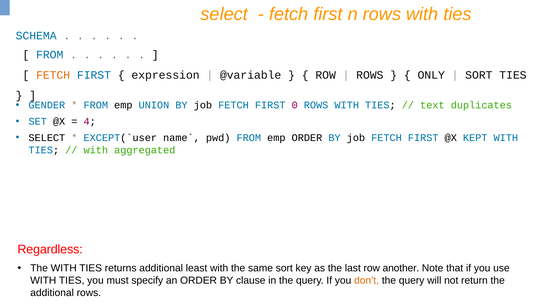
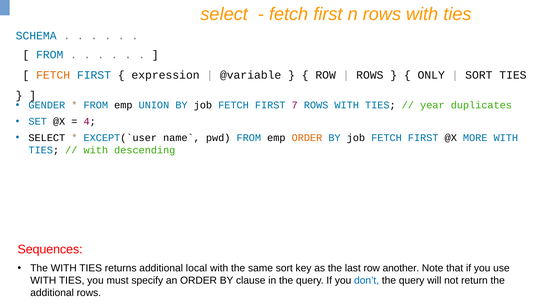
0: 0 -> 7 (295, 105)
text: text -> year (432, 105)
ORDER colour: black -> orange (307, 138)
KEPT: KEPT -> MORE (475, 138)
aggregated: aggregated -> descending (145, 150)
Regardless: Regardless -> Sequences (50, 249)
least: least -> local (196, 268)
don’t colour: orange -> blue (367, 280)
